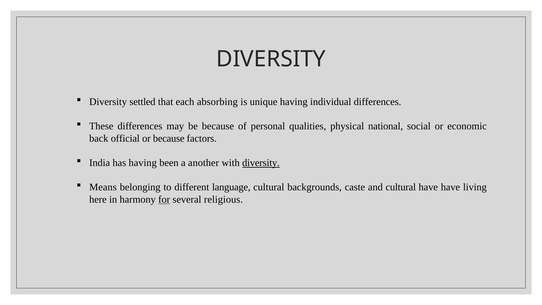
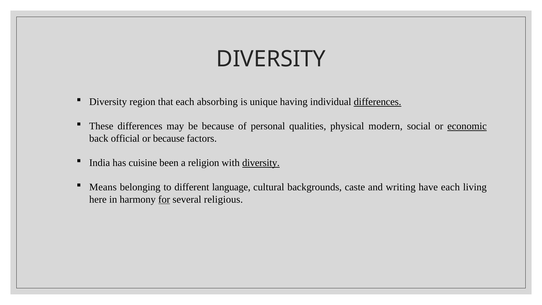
settled: settled -> region (142, 102)
differences underline: none -> present (378, 102)
national: national -> modern (386, 126)
economic underline: none -> present (467, 126)
has having: having -> cuisine (143, 163)
another: another -> religion (204, 163)
and cultural: cultural -> writing (401, 187)
have have: have -> each (450, 187)
